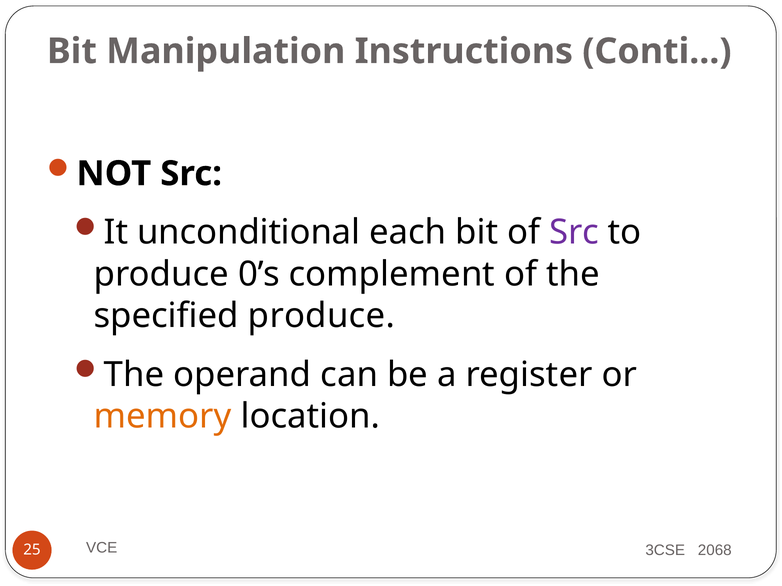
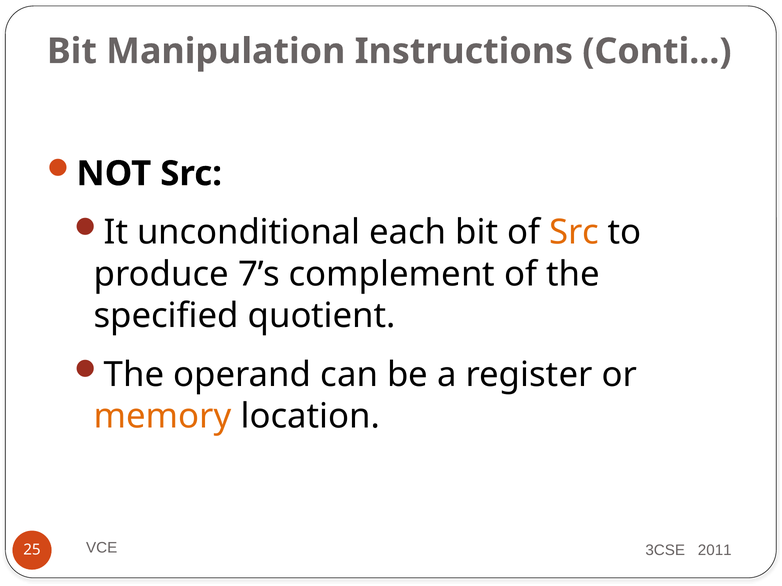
Src colour: purple -> orange (574, 233)
0’s: 0’s -> 7’s (259, 274)
specified produce: produce -> quotient (322, 316)
2068: 2068 -> 2011 (715, 551)
